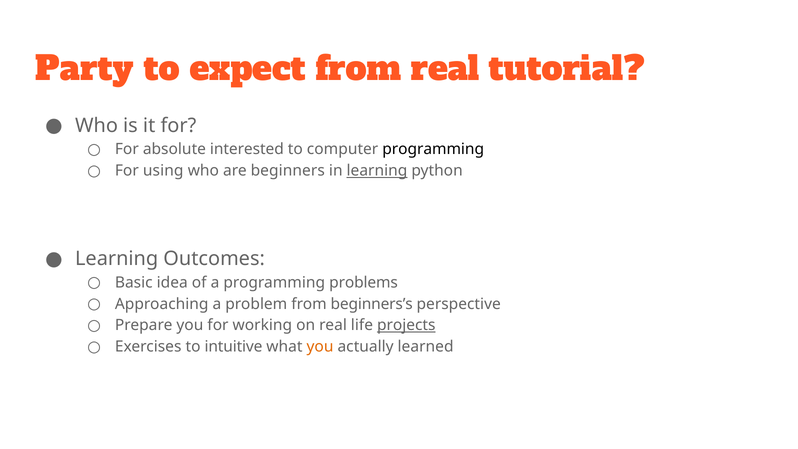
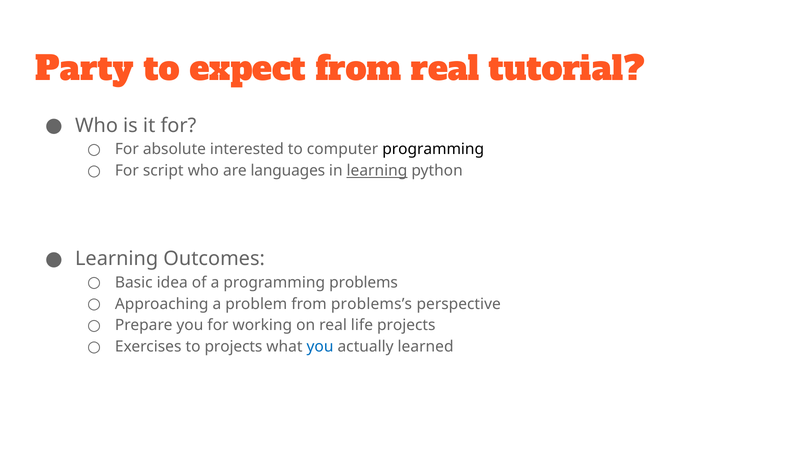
using: using -> script (163, 171)
beginners: beginners -> languages (288, 171)
beginners’s: beginners’s -> problems’s (371, 304)
projects underline: present -> none (406, 325)
to intuitive: intuitive -> projects (233, 347)
you colour: orange -> blue (320, 347)
